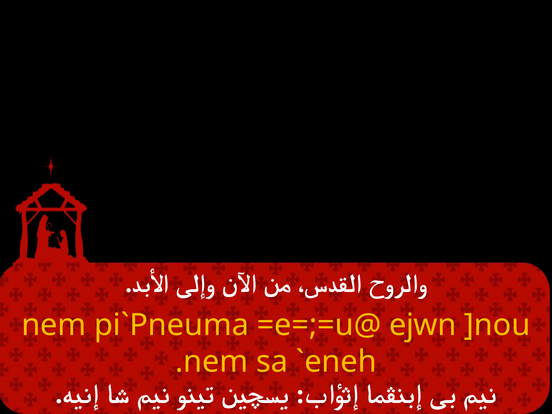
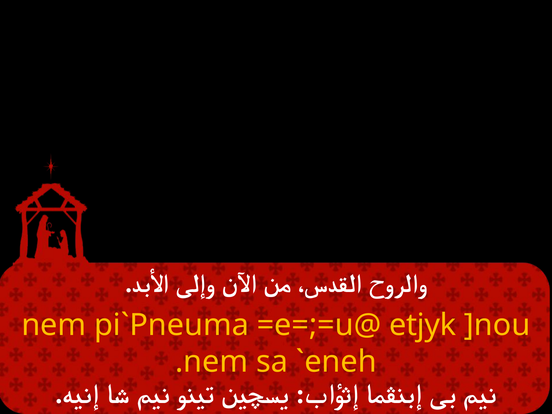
ejwn: ejwn -> etjyk (423, 325)
